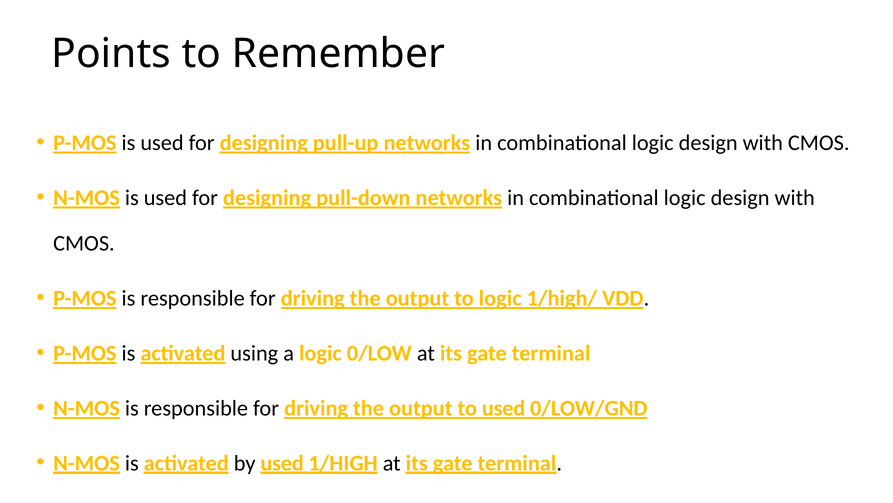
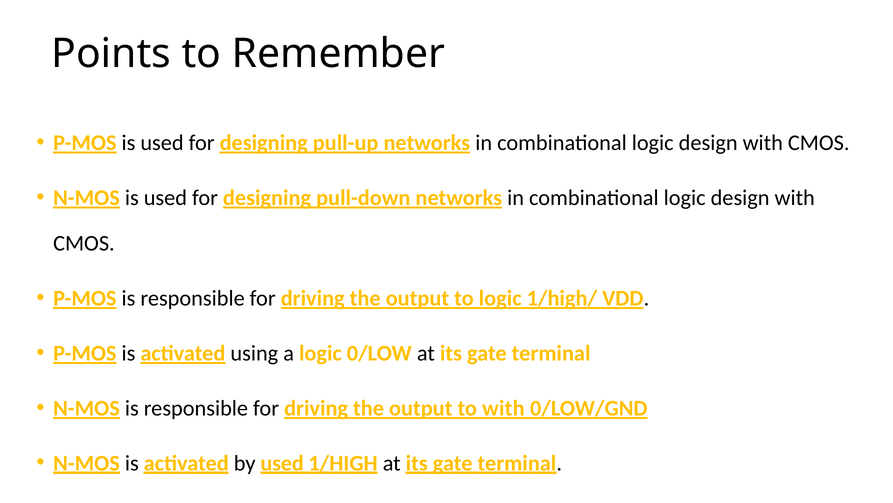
to used: used -> with (503, 408)
